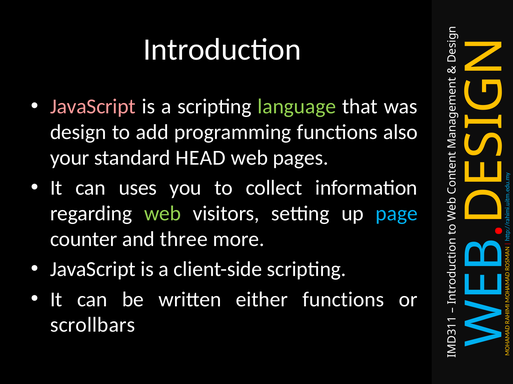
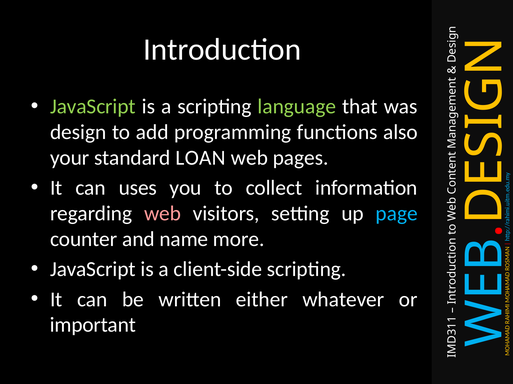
JavaScript colour: pink -> light green (93, 107)
HEAD: HEAD -> LOAN (201, 158)
web colour: light green -> pink (163, 214)
three: three -> name (184, 239)
either functions: functions -> whatever (343, 300)
scrollbars: scrollbars -> important (93, 326)
